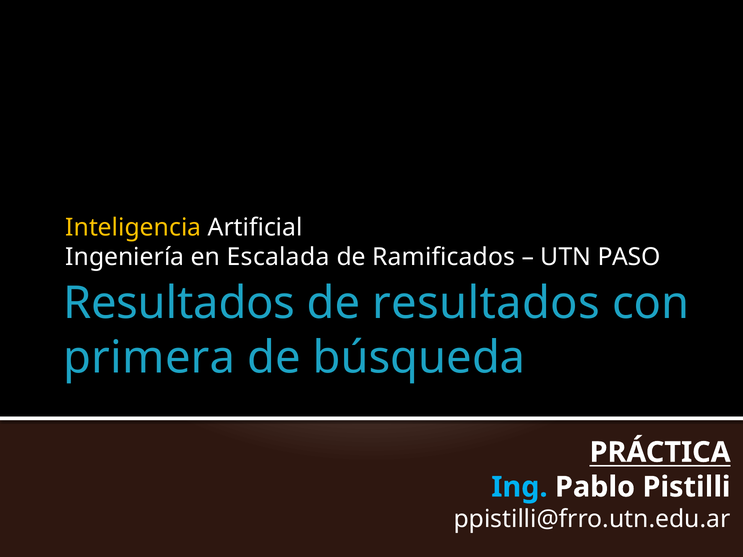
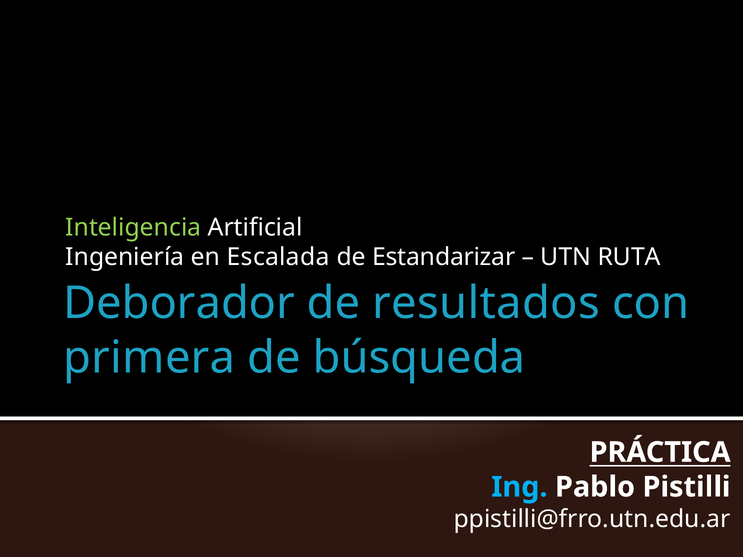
Inteligencia colour: yellow -> light green (133, 228)
Ramificados: Ramificados -> Estandarizar (444, 257)
PASO: PASO -> RUTA (629, 257)
Resultados: Resultados -> Deborador (179, 303)
